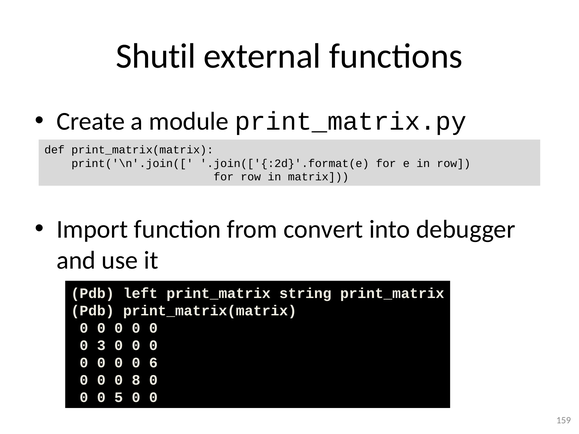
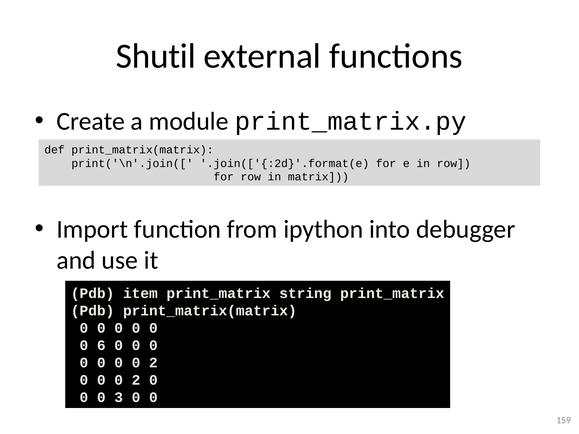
convert: convert -> ipython (323, 230)
left: left -> item (140, 293)
3: 3 -> 6 (101, 346)
6: 6 -> 2 (153, 363)
8: 8 -> 2 (136, 380)
5: 5 -> 3 (119, 398)
